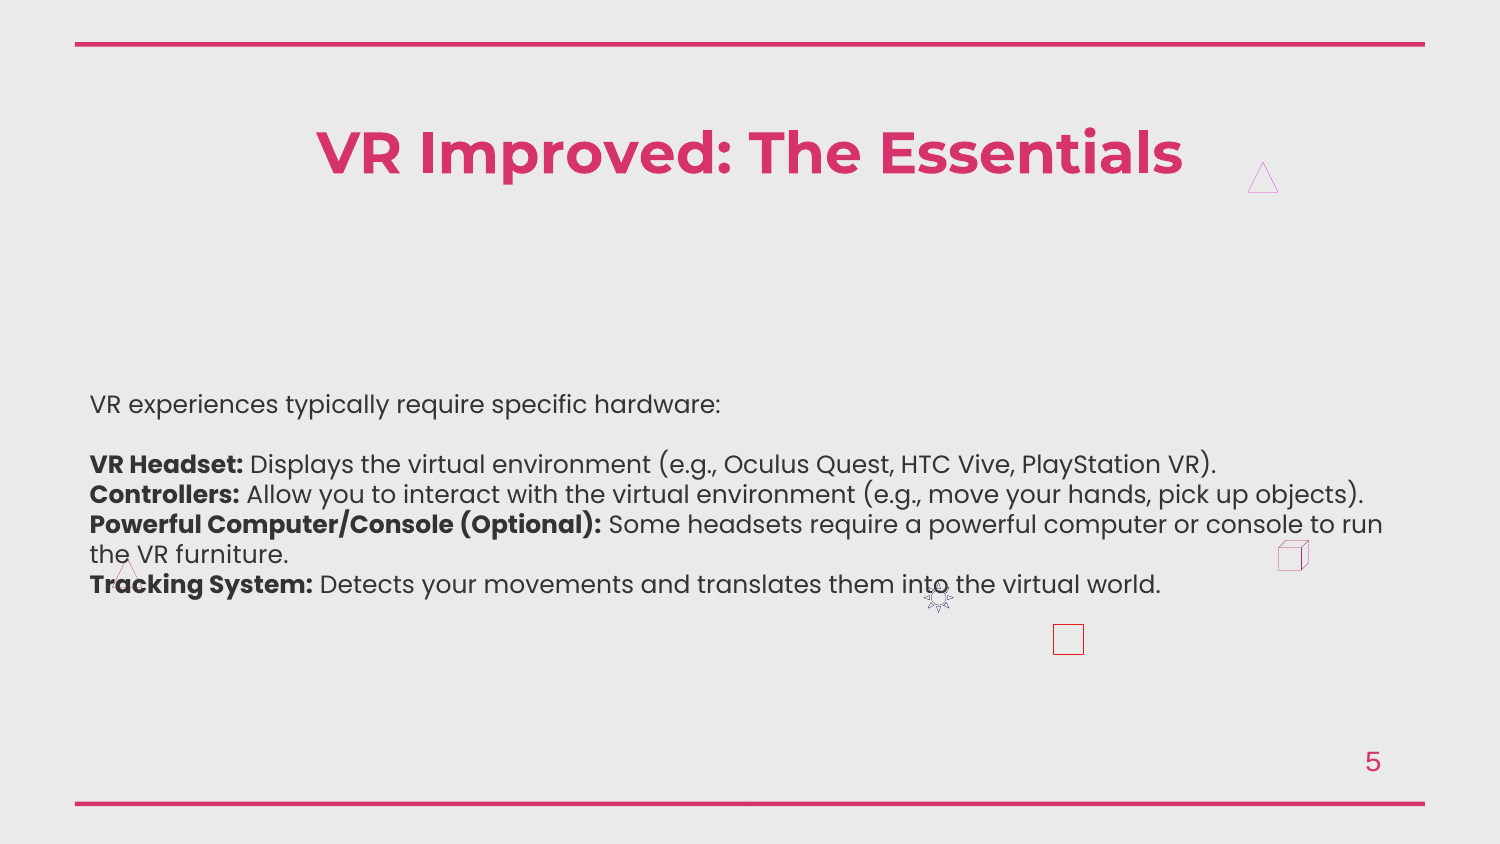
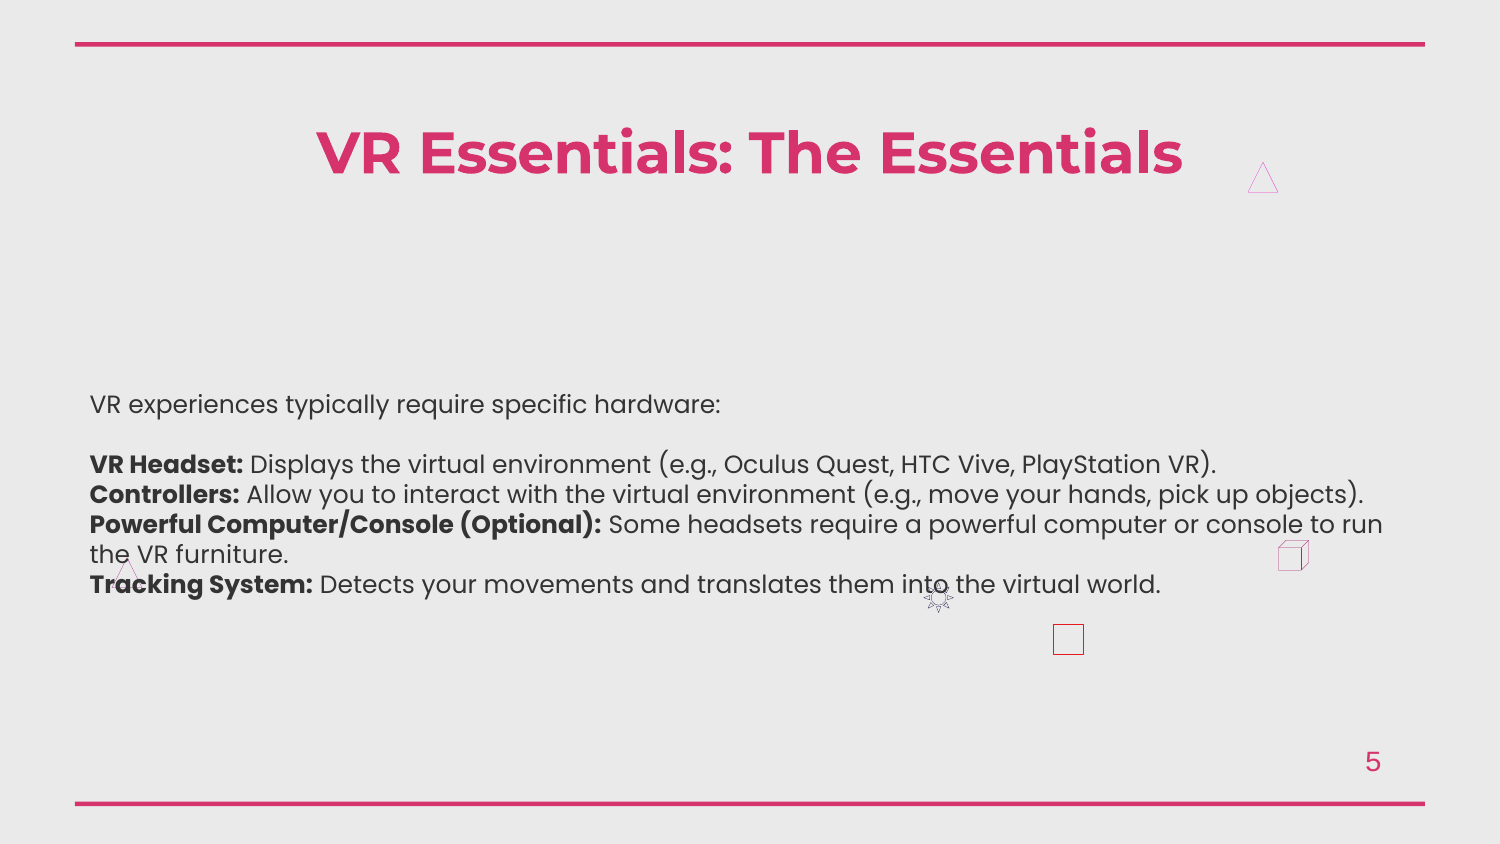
VR Improved: Improved -> Essentials (576, 154)
